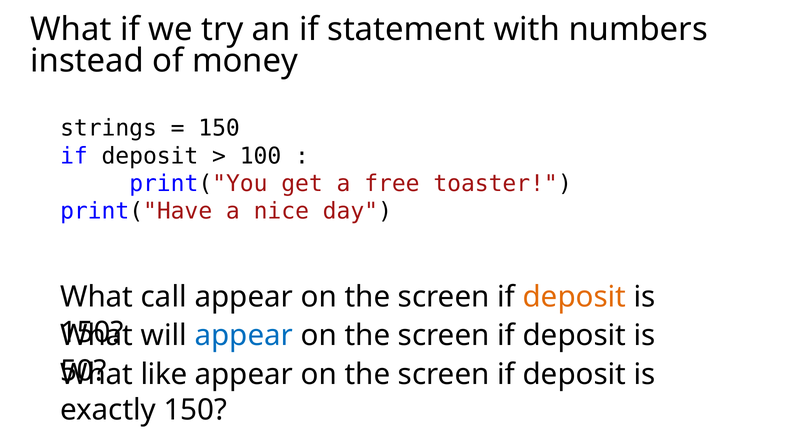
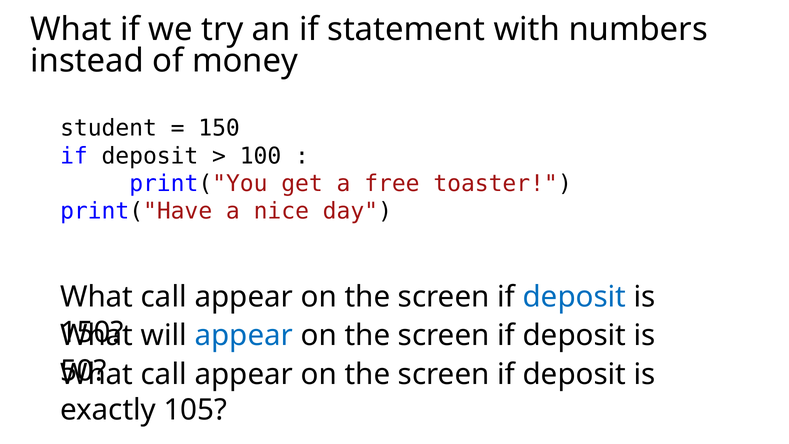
strings: strings -> student (109, 128)
deposit colour: orange -> blue (574, 297)
like: like -> call (164, 374)
exactly 150: 150 -> 105 (195, 410)
